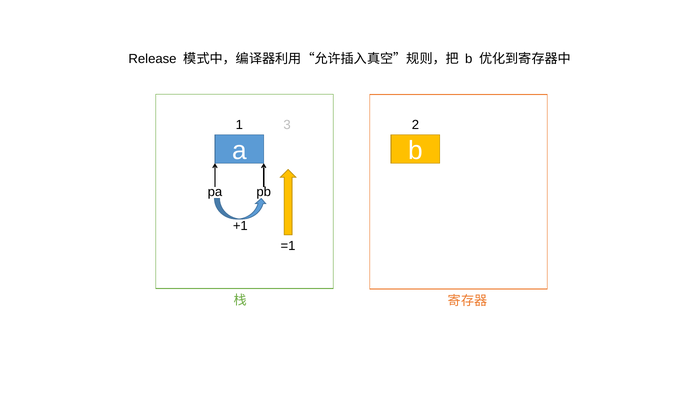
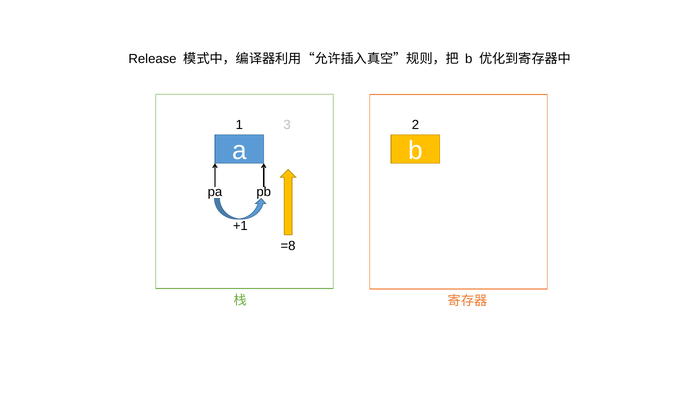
=1: =1 -> =8 (288, 246)
